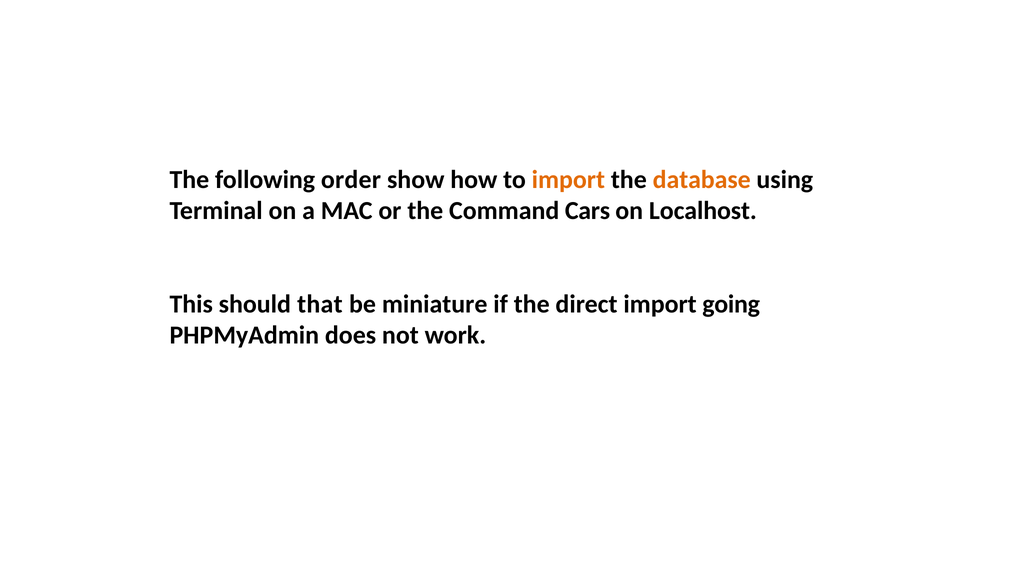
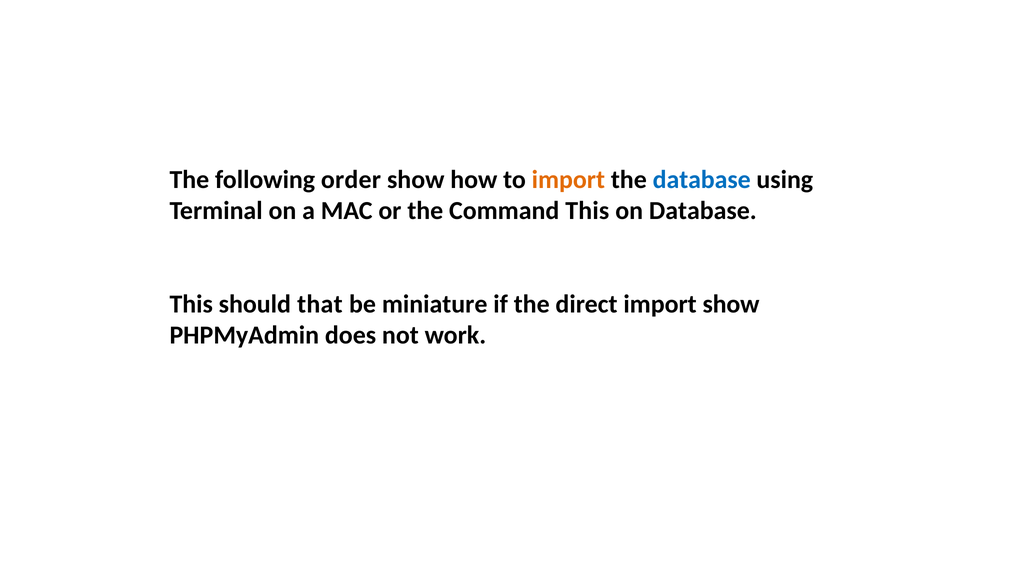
database colour: orange -> blue (702, 180)
Command Cars: Cars -> This (587, 211)
on Localhost: Localhost -> Database (703, 211)
import going: going -> show (731, 304)
